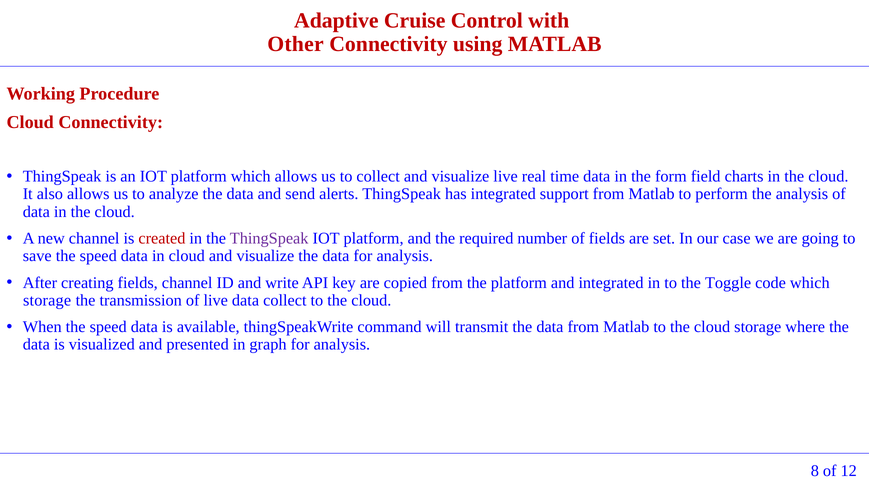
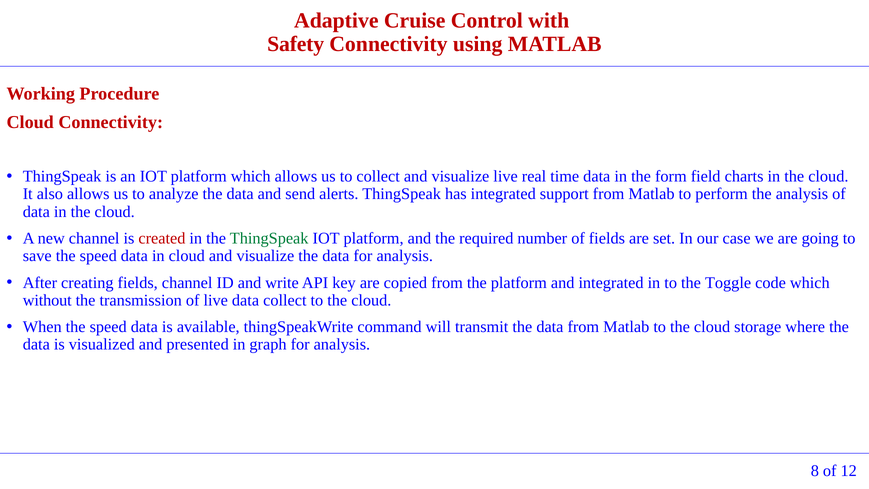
Other: Other -> Safety (296, 44)
ThingSpeak colour: purple -> green (269, 238)
storage: storage -> without (47, 300)
